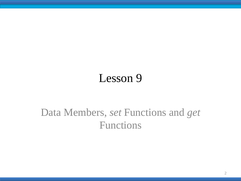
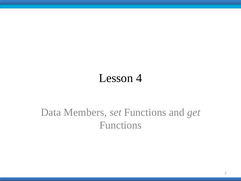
9: 9 -> 4 (139, 78)
